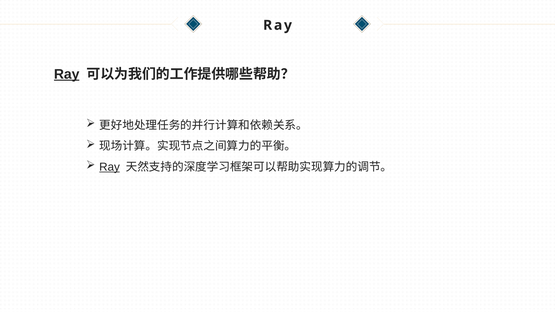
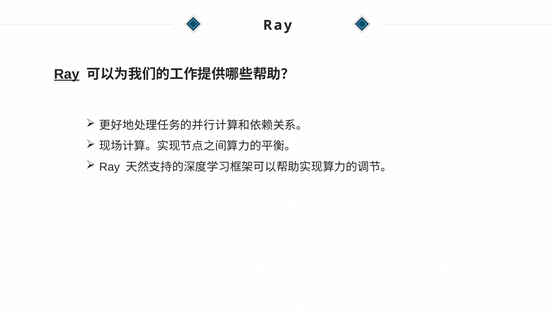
Ray underline: present -> none (110, 167)
